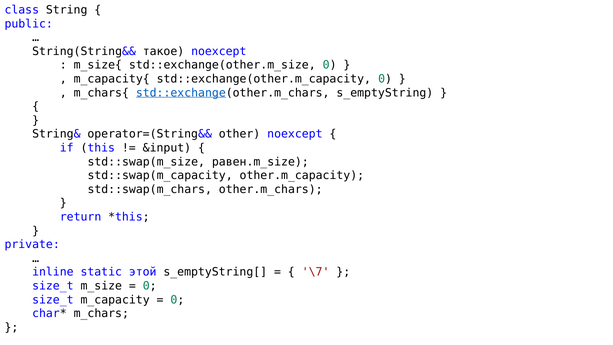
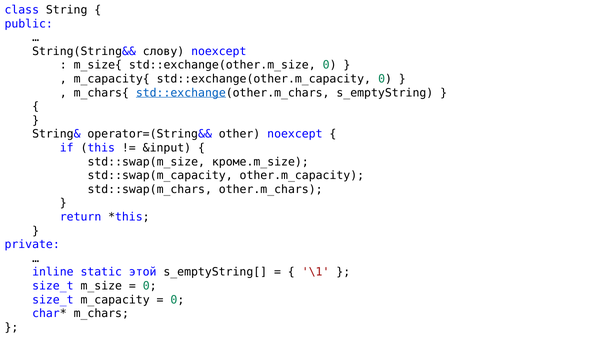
такое: такое -> слову (163, 51)
равен.m_size: равен.m_size -> кроме.m_size (260, 162)
\7: \7 -> \1 (316, 272)
